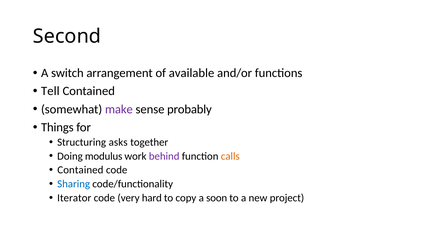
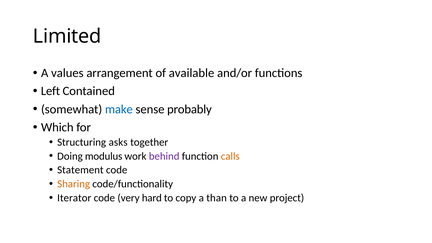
Second: Second -> Limited (67, 36)
switch: switch -> values (67, 73)
Tell: Tell -> Left (50, 91)
make colour: purple -> blue (119, 109)
Things: Things -> Which (57, 127)
Contained: Contained -> Statement (80, 170)
Sharing colour: blue -> orange (74, 184)
soon: soon -> than (217, 198)
